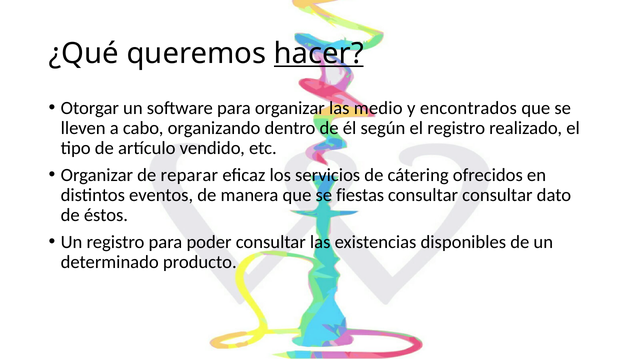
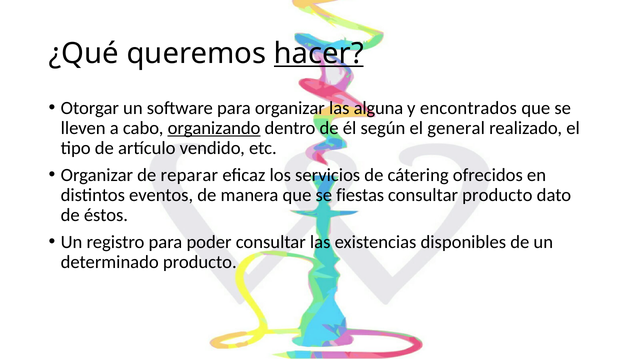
medio: medio -> alguna (378, 108)
organizando underline: none -> present (214, 128)
el registro: registro -> general (456, 128)
consultar consultar: consultar -> producto (497, 195)
